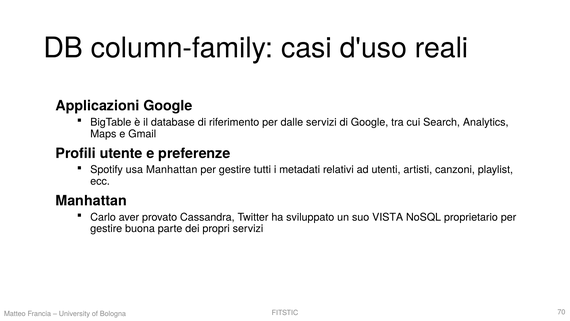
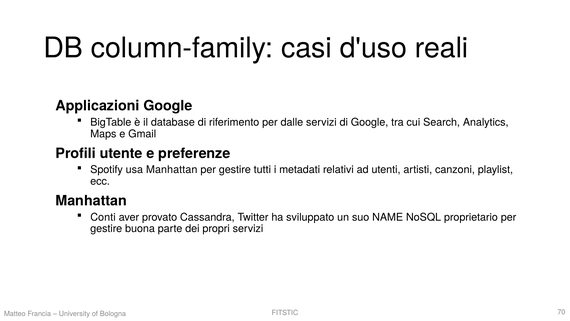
Carlo: Carlo -> Conti (103, 217)
VISTA: VISTA -> NAME (388, 217)
